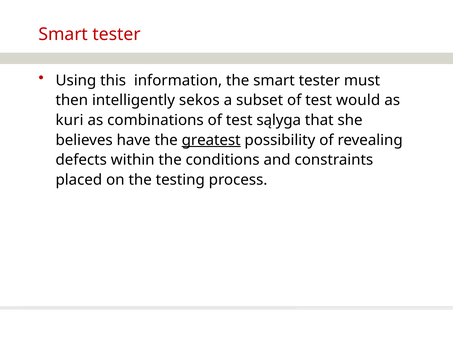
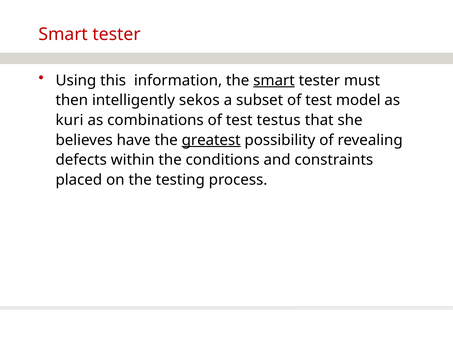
smart underline: none -> present (274, 81)
would: would -> model (358, 101)
sąlyga: sąlyga -> testus (279, 120)
